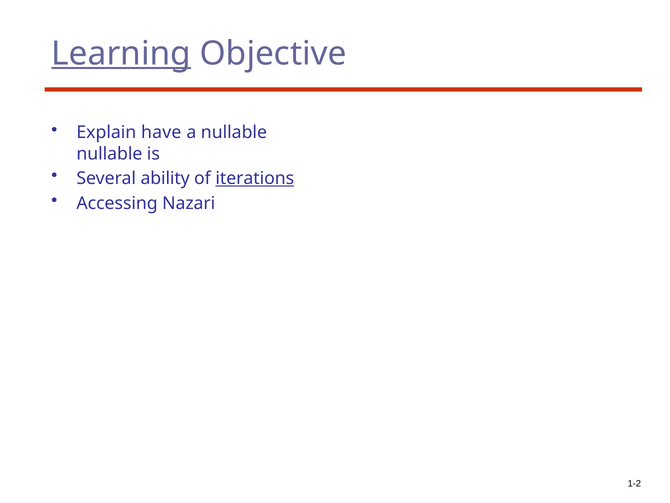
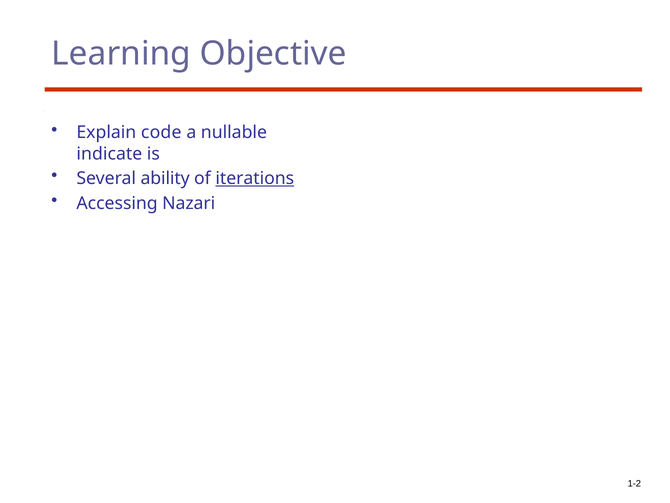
Learning underline: present -> none (121, 54)
have: have -> code (161, 132)
nullable: nullable -> indicate (109, 154)
